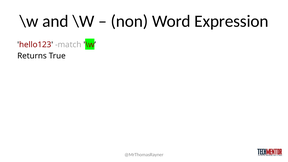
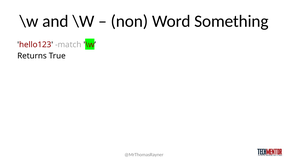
Expression: Expression -> Something (231, 21)
